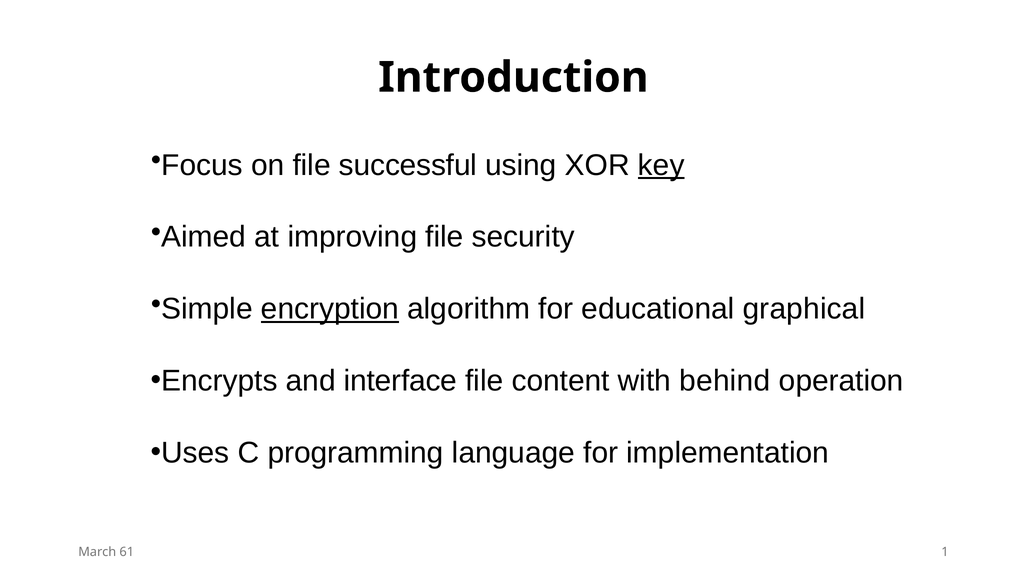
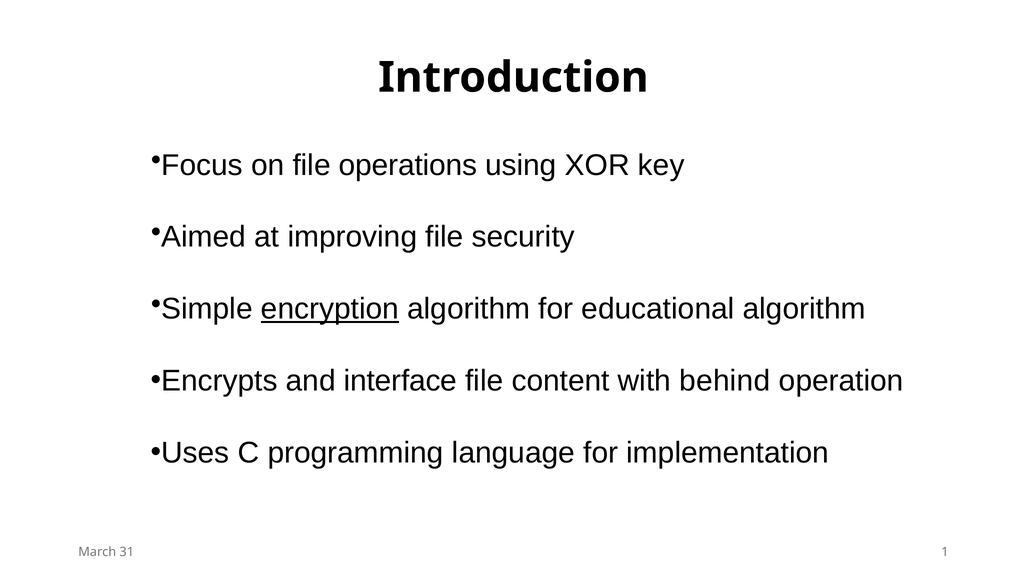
successful: successful -> operations (408, 165)
key underline: present -> none (661, 165)
educational graphical: graphical -> algorithm (804, 309)
61: 61 -> 31 (127, 552)
